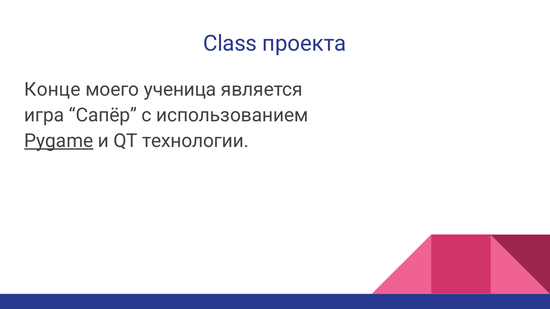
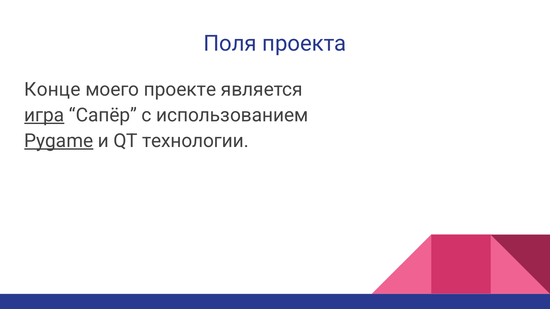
Class: Class -> Поля (230, 43)
ученица: ученица -> проекте (180, 90)
игра underline: none -> present (44, 115)
